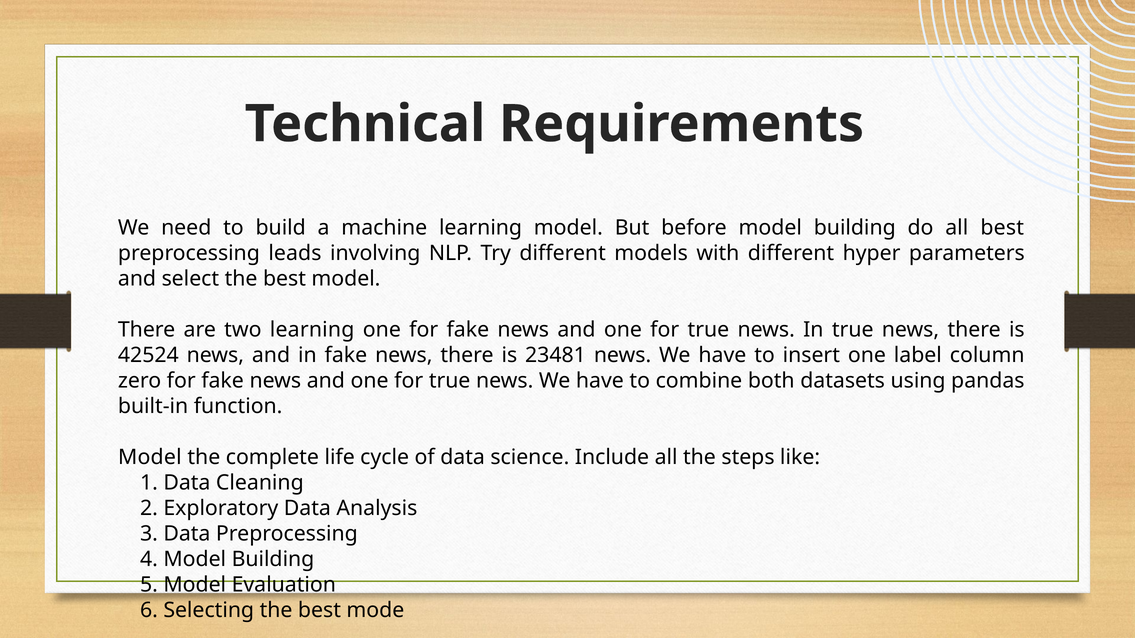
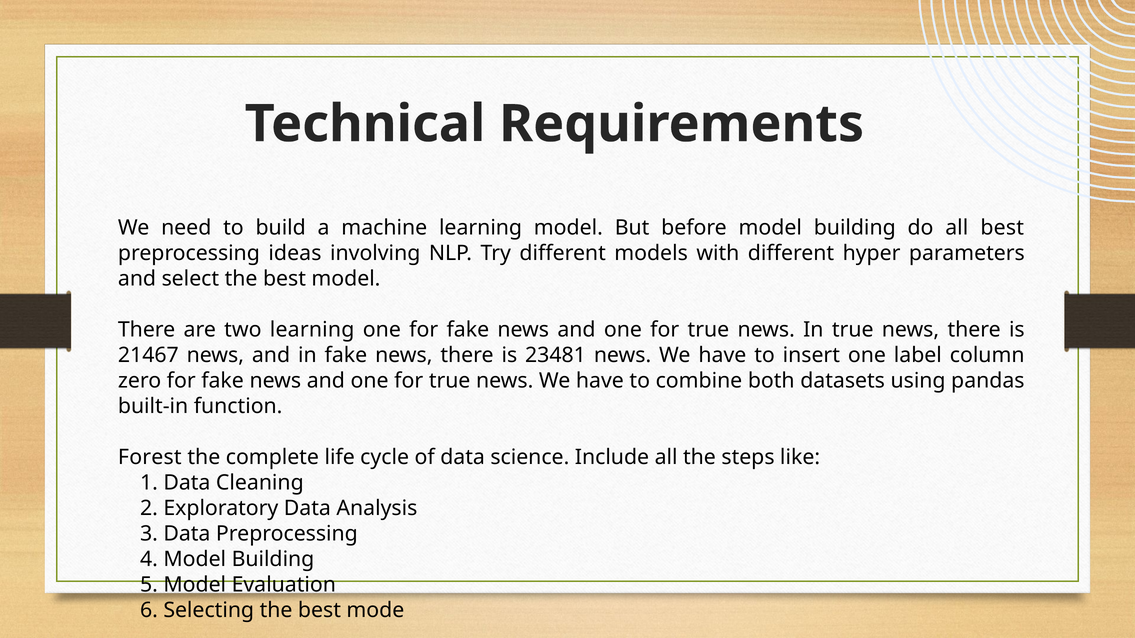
leads: leads -> ideas (295, 253)
42524: 42524 -> 21467 (148, 355)
Model: Model -> Forest (150, 458)
